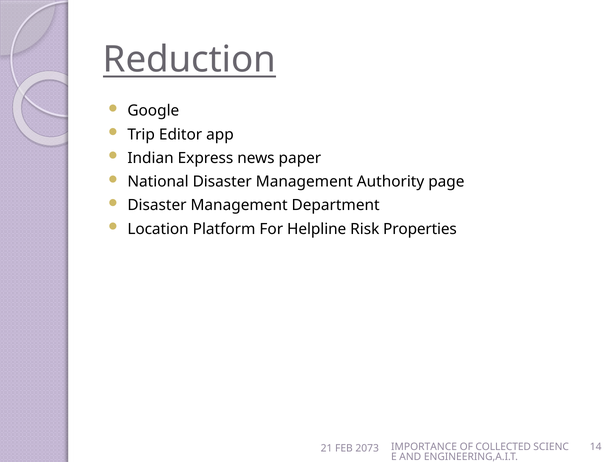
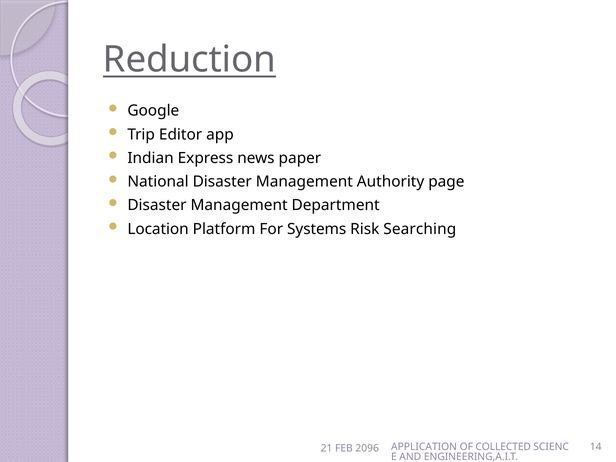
Helpline: Helpline -> Systems (317, 229)
Properties: Properties -> Searching (420, 229)
IMPORTANCE: IMPORTANCE -> APPLICATION (424, 447)
2073: 2073 -> 2096 (367, 448)
